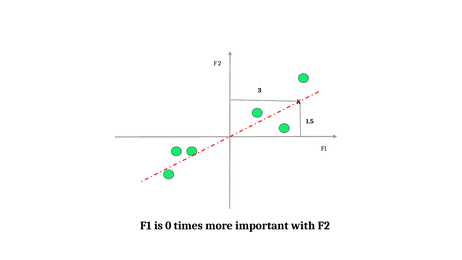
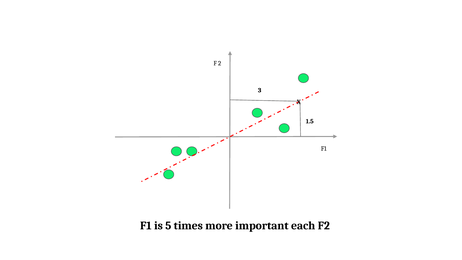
0: 0 -> 5 (168, 225)
with: with -> each (303, 225)
